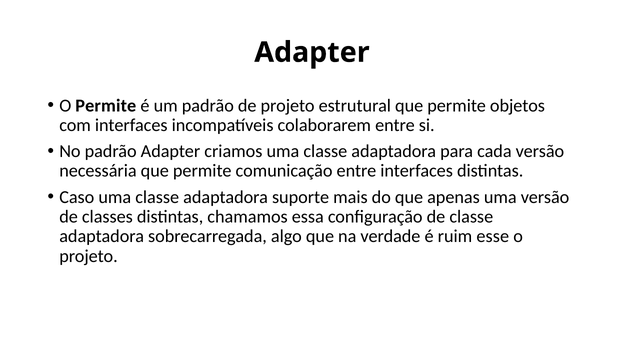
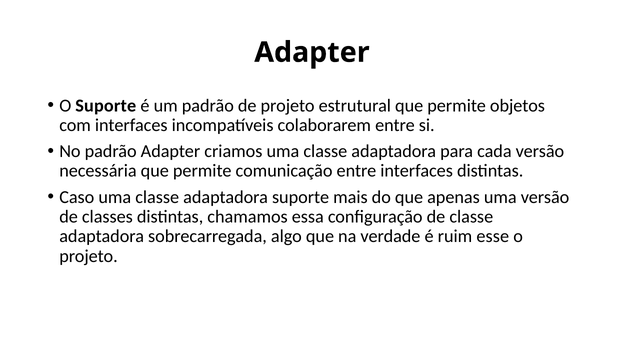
O Permite: Permite -> Suporte (106, 106)
